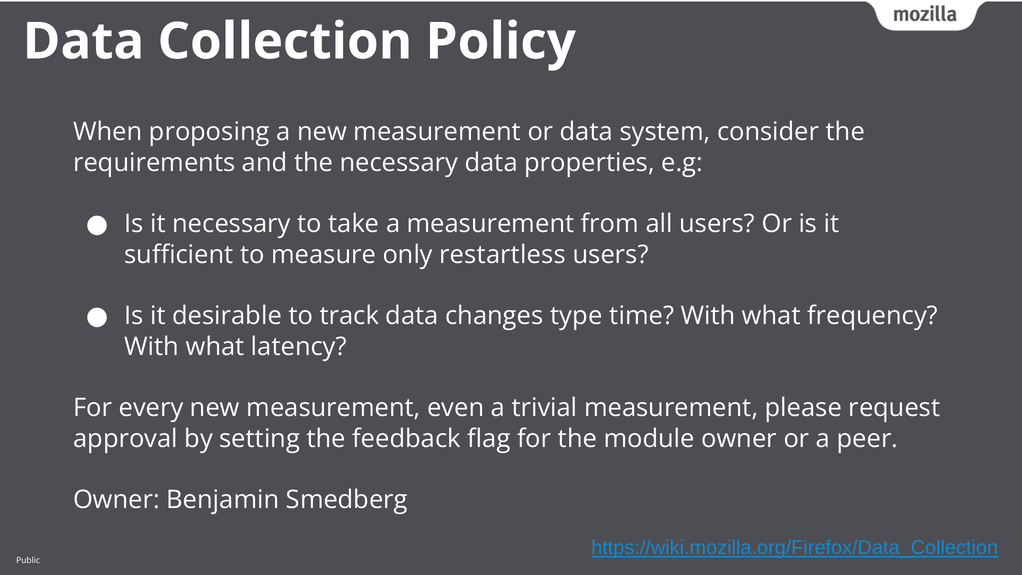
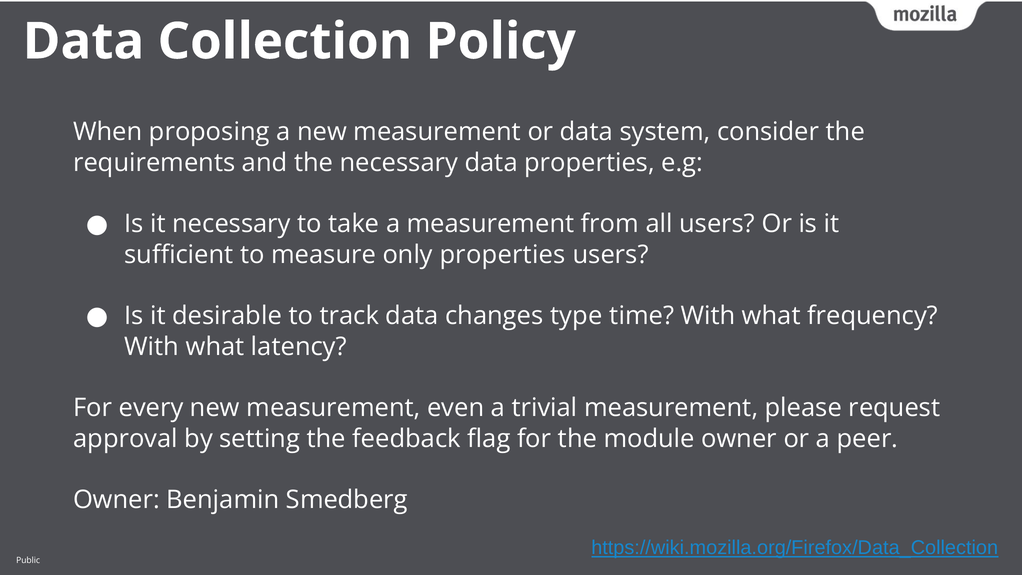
only restartless: restartless -> properties (503, 255)
